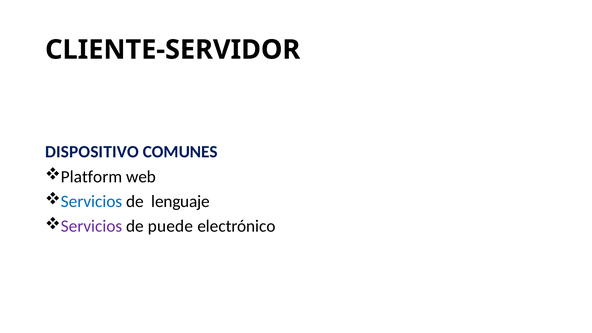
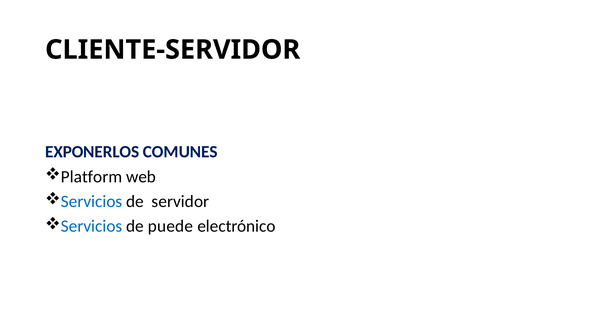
DISPOSITIVO: DISPOSITIVO -> EXPONERLOS (92, 152)
lenguaje: lenguaje -> servidor (180, 201)
Servicios colour: purple -> blue (92, 226)
